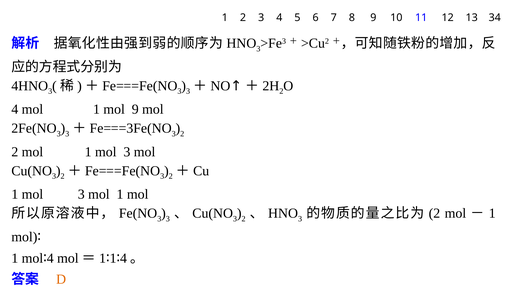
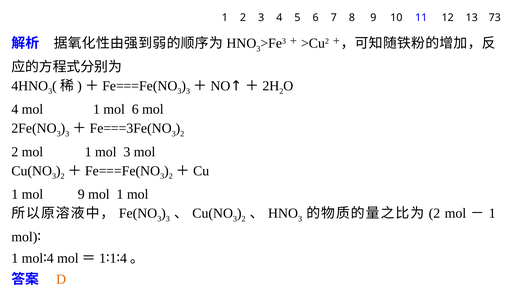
34: 34 -> 73 (495, 18)
mol 9: 9 -> 6 (135, 109)
3: 3 -> 9 (81, 194)
